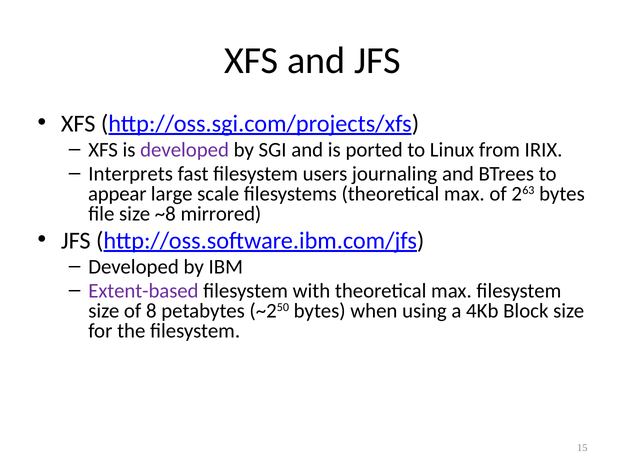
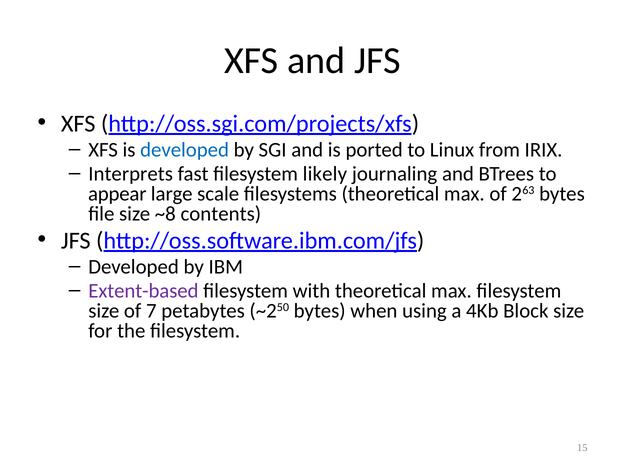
developed colour: purple -> blue (185, 150)
users: users -> likely (325, 174)
mirrored: mirrored -> contents (221, 214)
8: 8 -> 7 (151, 311)
